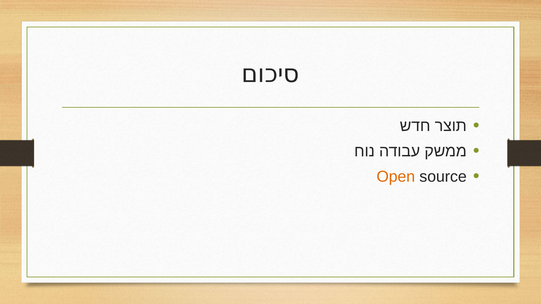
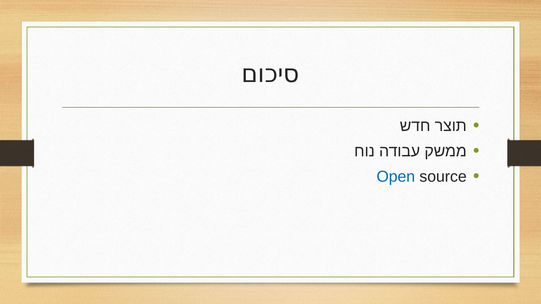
Open colour: orange -> blue (396, 177)
